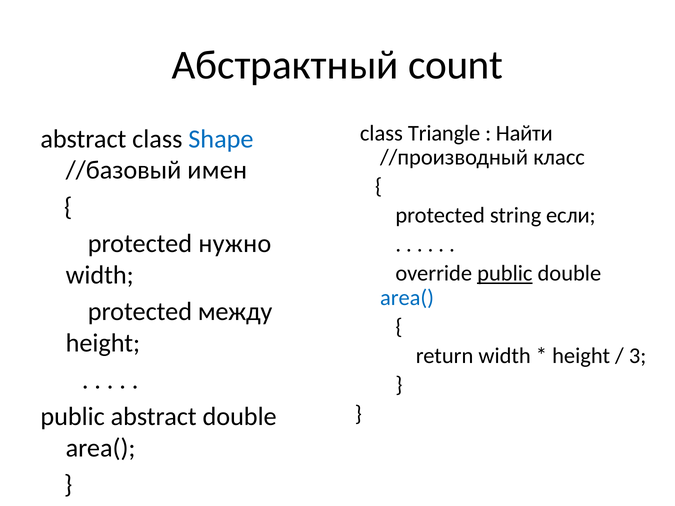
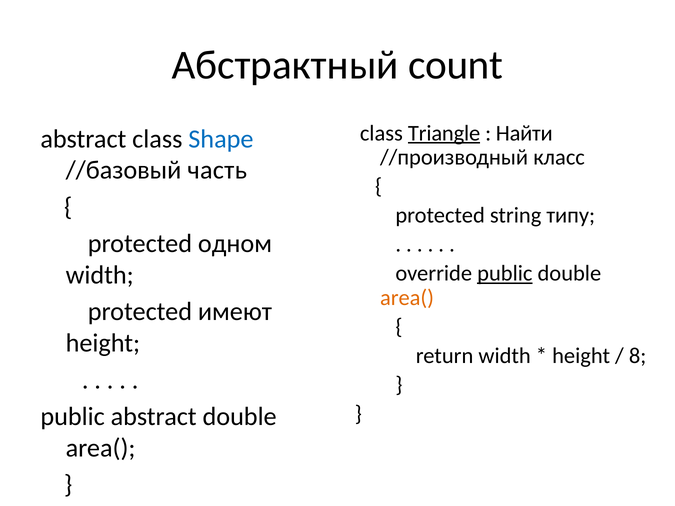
Triangle underline: none -> present (444, 133)
имен: имен -> часть (217, 170)
если: если -> типу (571, 216)
нужно: нужно -> одном (235, 244)
area( colour: blue -> orange (407, 298)
между: между -> имеют (235, 312)
3: 3 -> 8 (638, 356)
